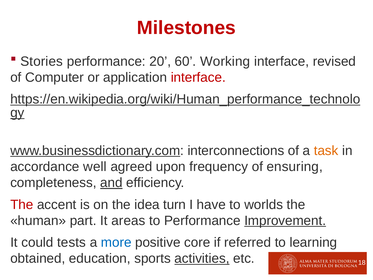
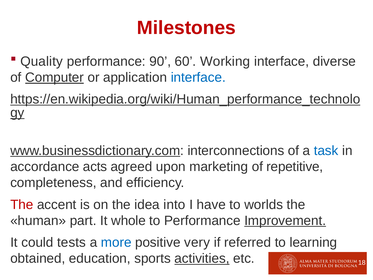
Stories: Stories -> Quality (42, 61)
20: 20 -> 90 (160, 61)
revised: revised -> diverse (334, 61)
Computer underline: none -> present (55, 77)
interface colour: red -> blue (198, 77)
task colour: orange -> blue (326, 150)
well: well -> acts (95, 167)
frequency: frequency -> marketing (219, 167)
ensuring: ensuring -> repetitive (295, 167)
and underline: present -> none (111, 183)
turn: turn -> into (174, 204)
areas: areas -> whole (128, 220)
core: core -> very (197, 242)
